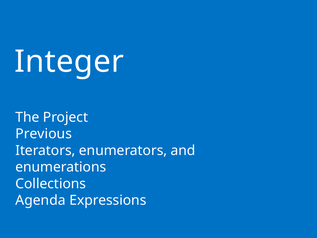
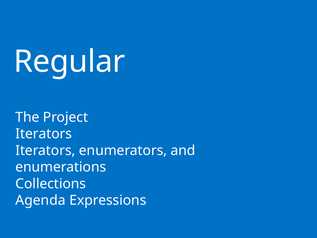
Integer: Integer -> Regular (69, 61)
Previous: Previous -> Iterators (44, 134)
